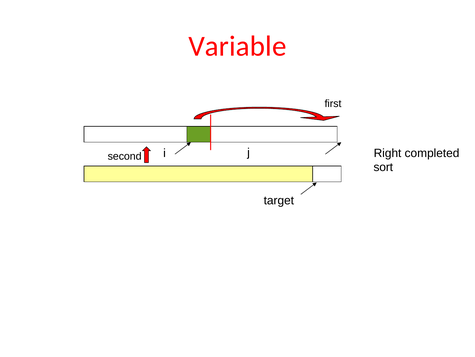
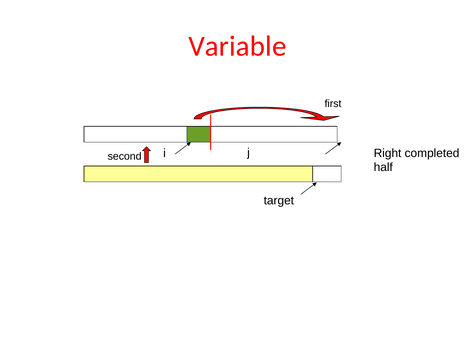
sort: sort -> half (383, 167)
